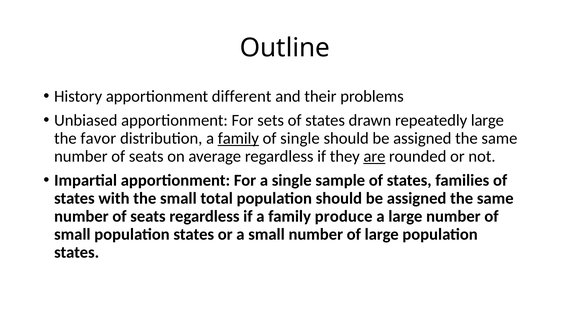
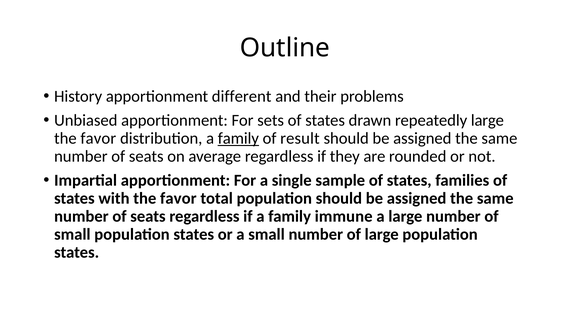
of single: single -> result (300, 138)
are underline: present -> none (374, 156)
with the small: small -> favor (178, 198)
produce: produce -> immune (344, 216)
